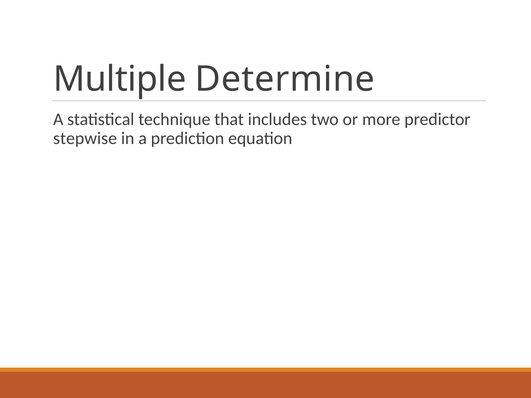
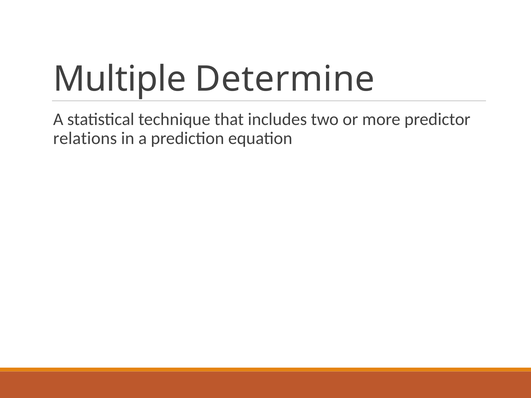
stepwise: stepwise -> relations (85, 138)
